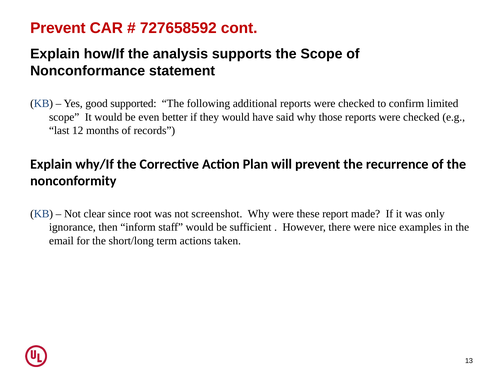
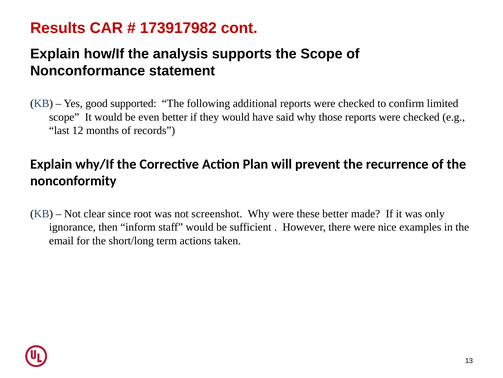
Prevent: Prevent -> Results (58, 28)
727658592: 727658592 -> 173917982 (178, 28)
these report: report -> better (335, 213)
